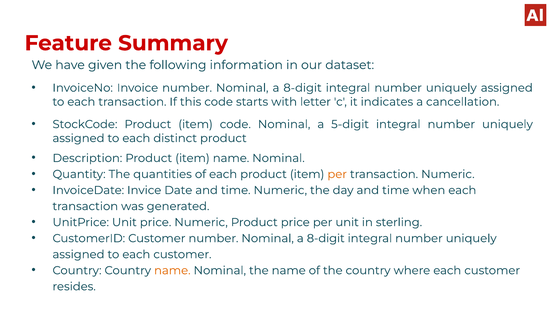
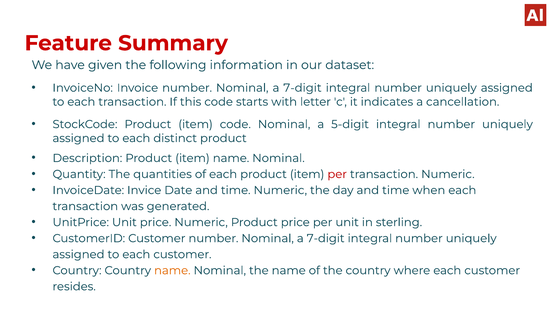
8-digit: 8-digit -> 7-digit (302, 88)
per colour: orange -> red (337, 174)
8-digit: 8-digit -> 7-digit (326, 238)
